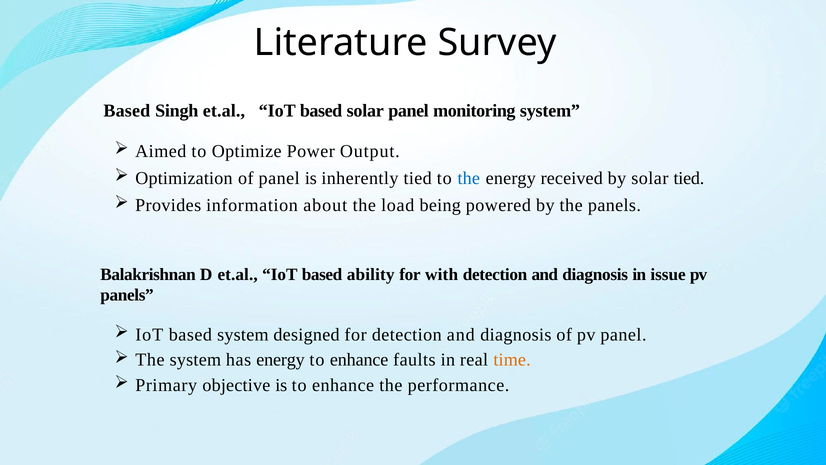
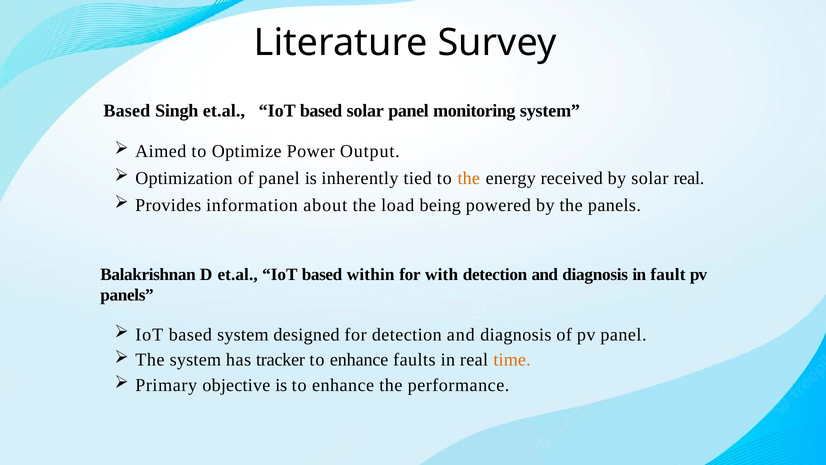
the colour: blue -> orange (469, 178)
solar tied: tied -> real (689, 178)
ability: ability -> within (371, 274)
issue: issue -> fault (668, 274)
has energy: energy -> tracker (281, 360)
